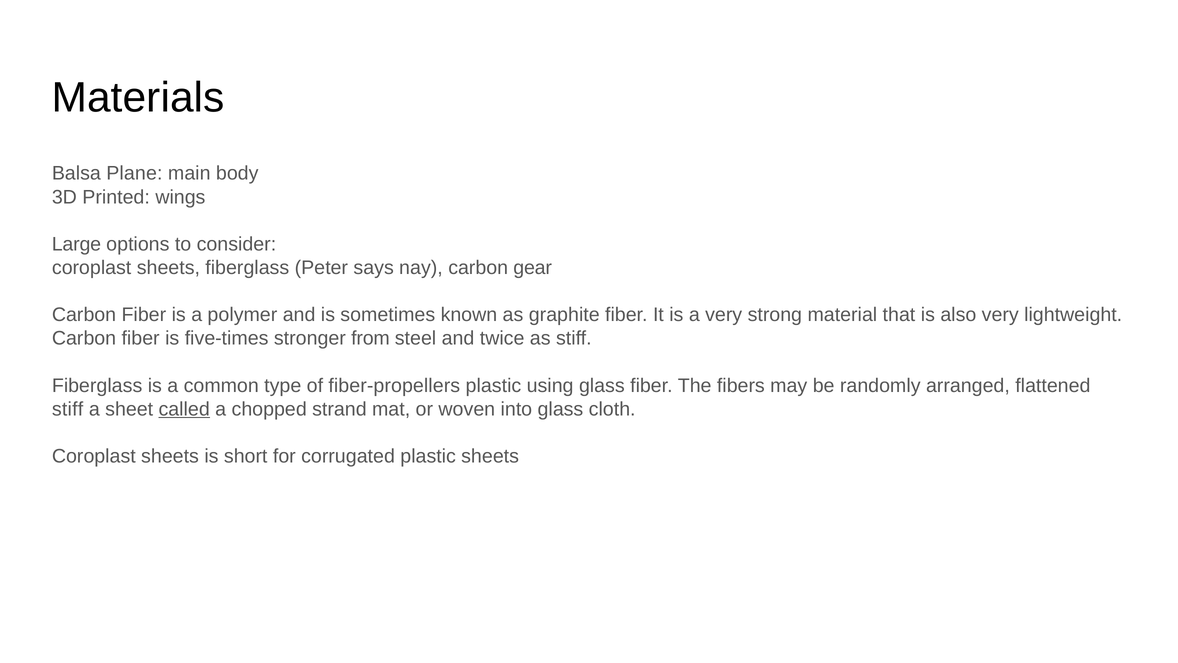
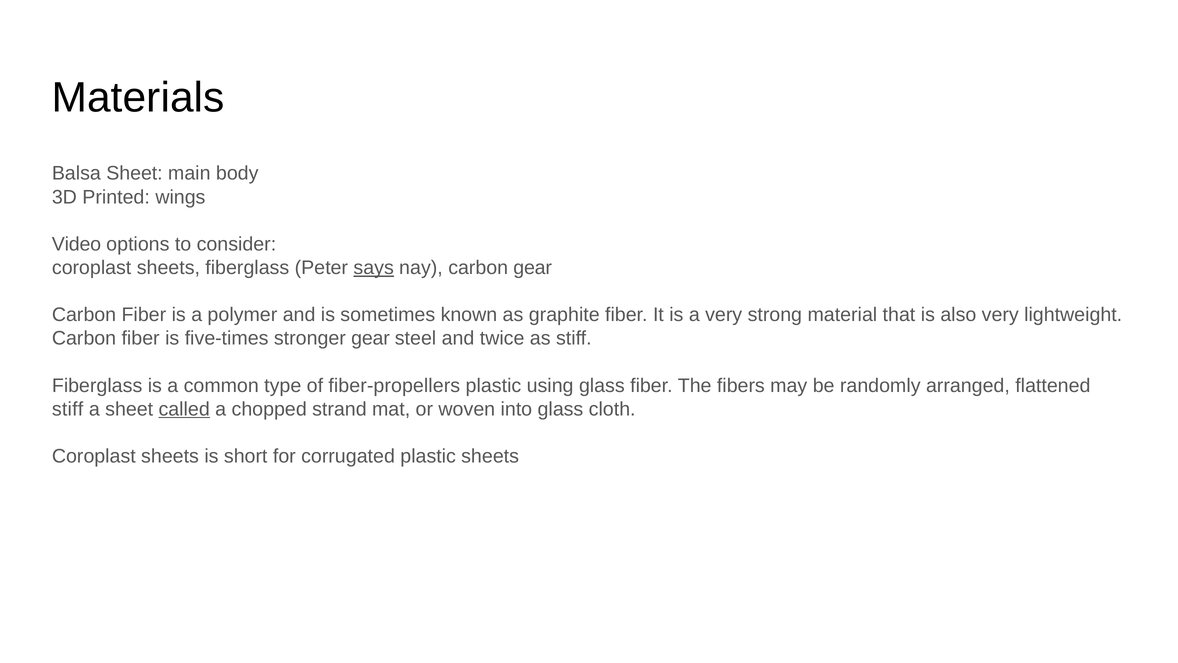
Balsa Plane: Plane -> Sheet (134, 173)
Large: Large -> Video (76, 244)
says underline: none -> present (374, 268)
stronger from: from -> gear (371, 338)
